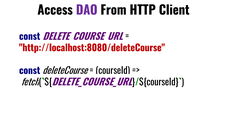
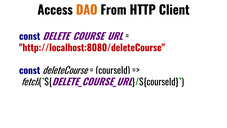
DAO colour: purple -> orange (87, 10)
